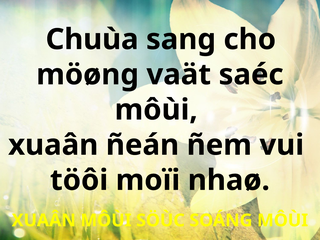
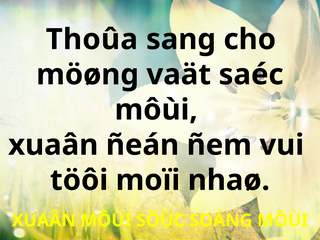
Chuùa: Chuùa -> Thoûa (92, 39)
